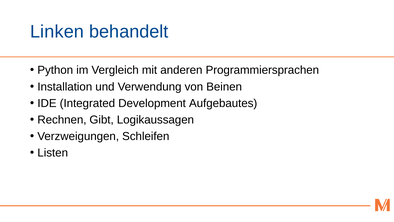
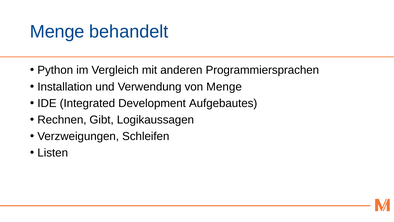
Linken: Linken -> Menge (57, 32)
von Beinen: Beinen -> Menge (224, 87)
